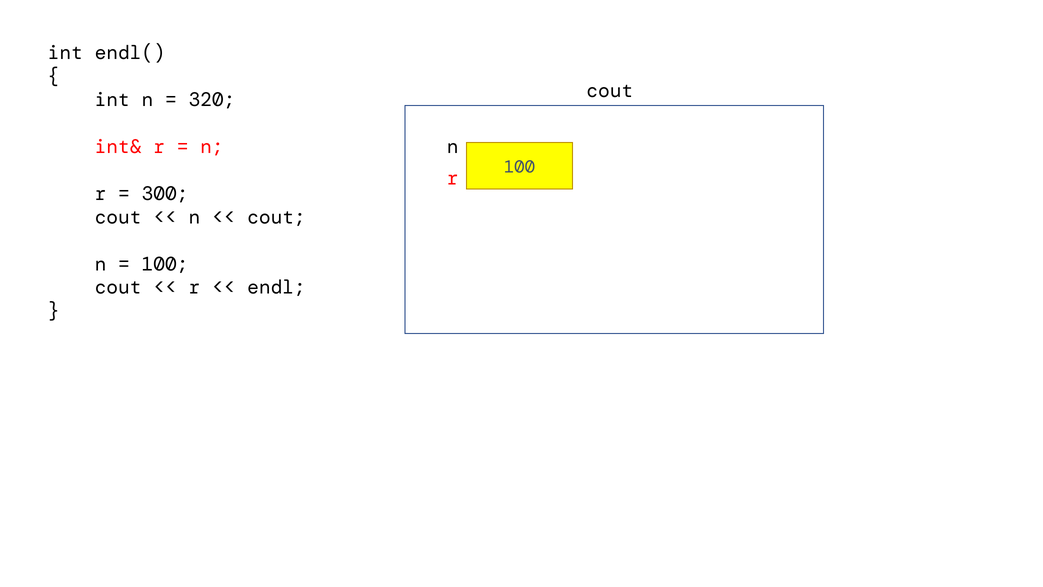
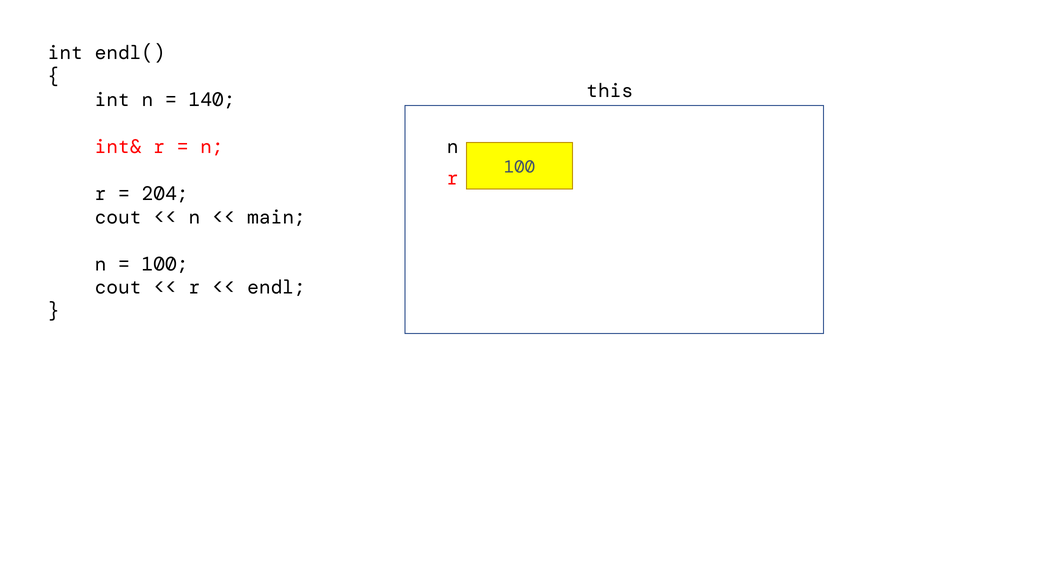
cout: cout -> this (610, 91)
320: 320 -> 140 (212, 100)
300: 300 -> 204 (165, 194)
cout: cout -> main (277, 217)
